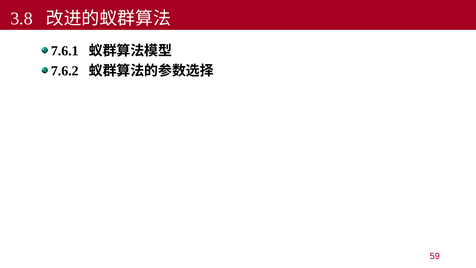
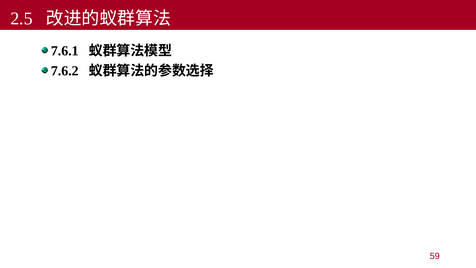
3.8: 3.8 -> 2.5 (22, 19)
